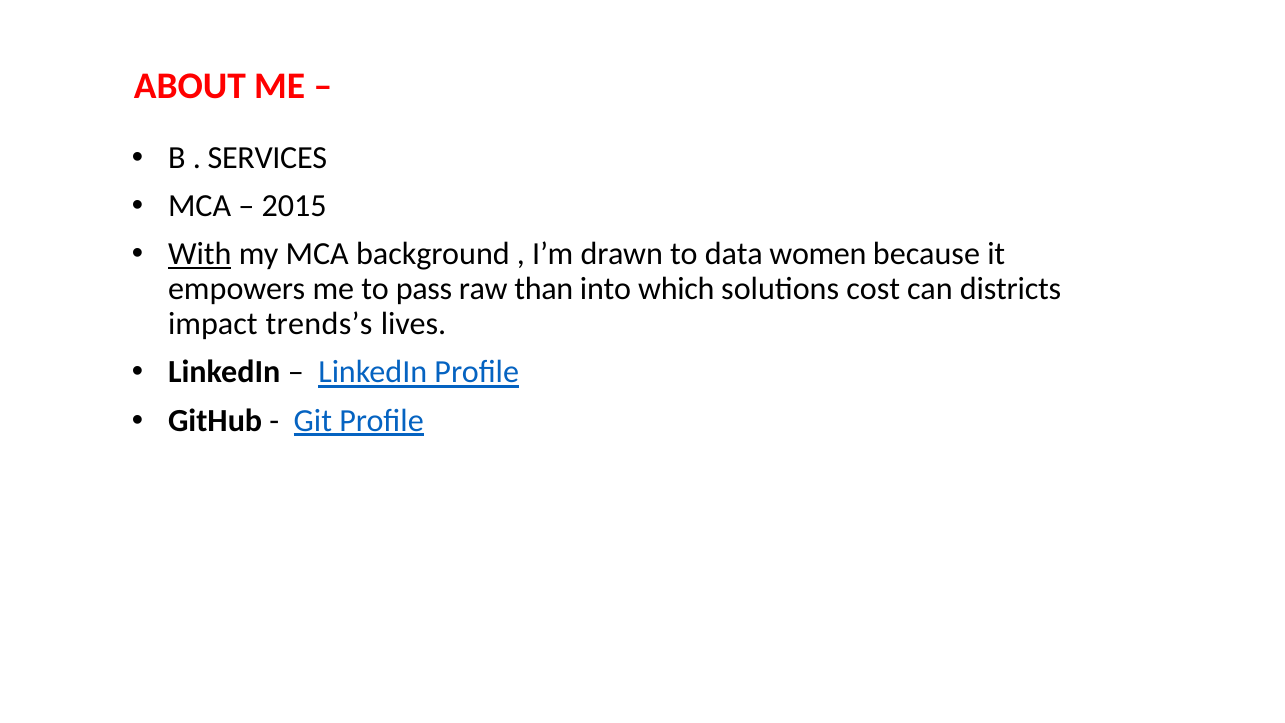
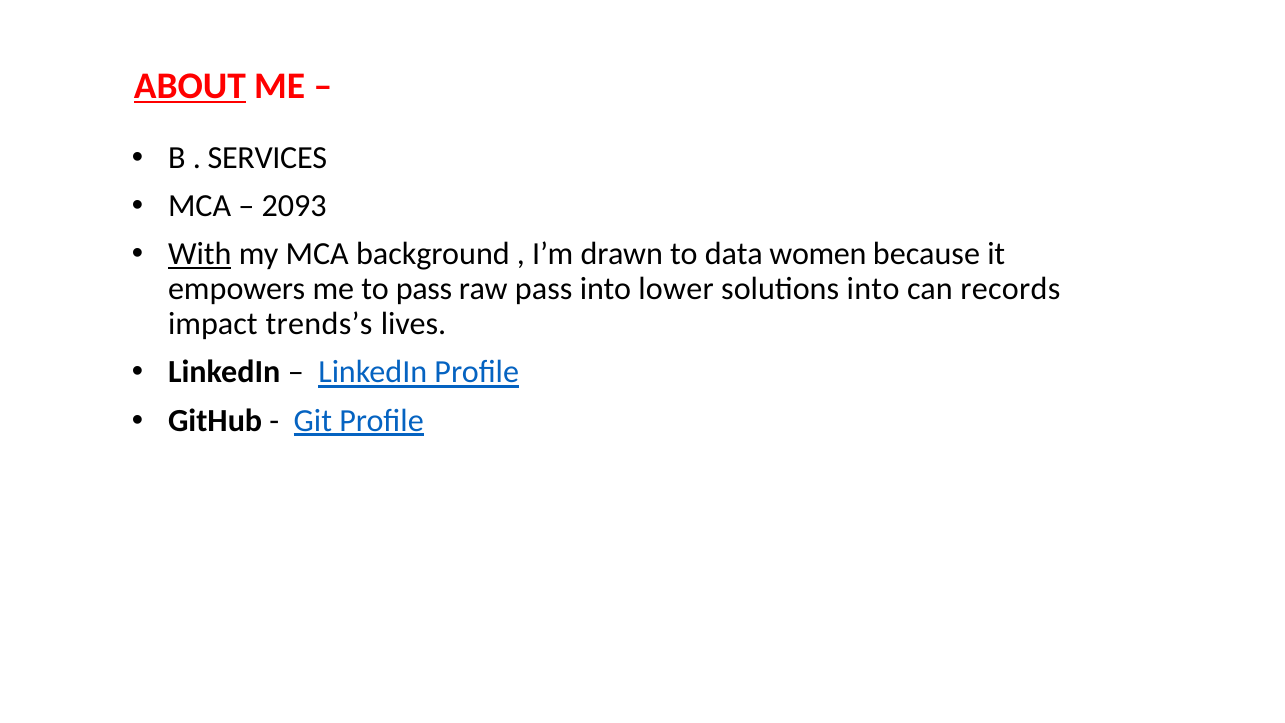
ABOUT underline: none -> present (190, 86)
2015: 2015 -> 2093 (294, 206)
raw than: than -> pass (544, 289)
which: which -> lower (676, 289)
solutions cost: cost -> into (873, 289)
districts: districts -> records (1010, 289)
